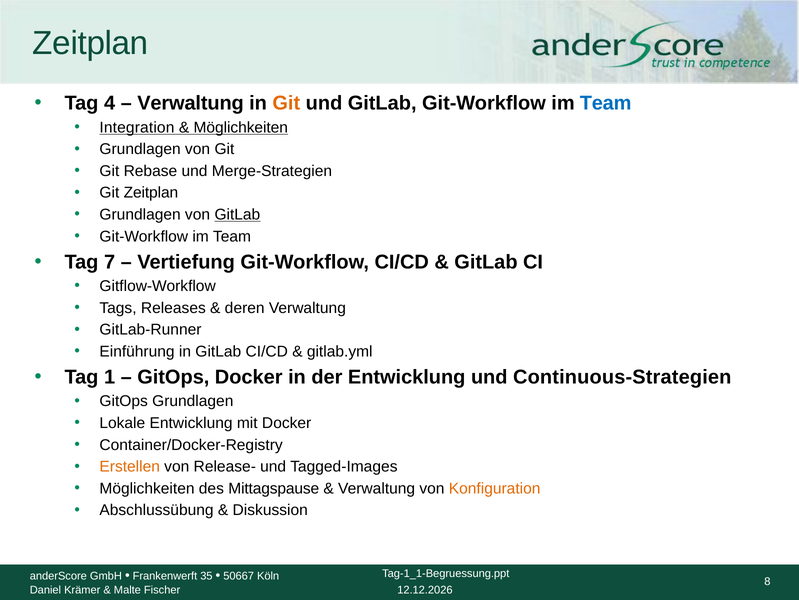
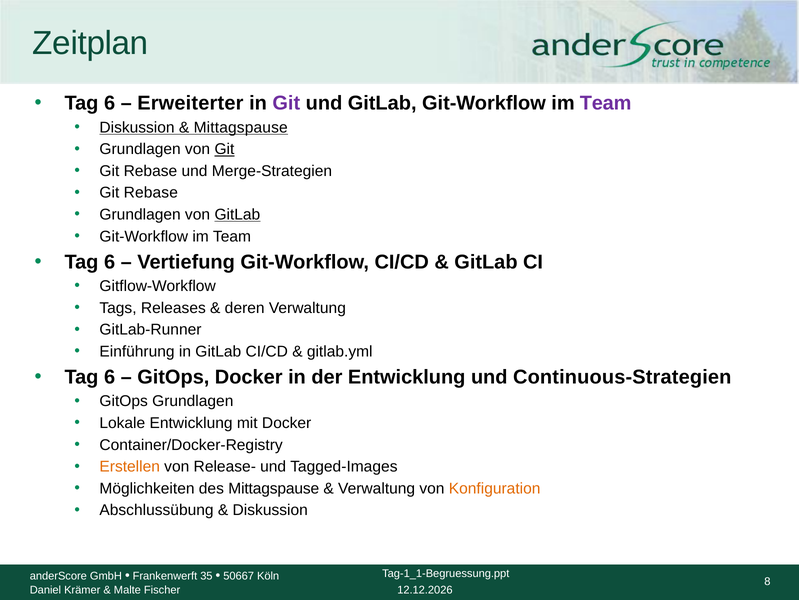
4: 4 -> 6 (110, 103)
Verwaltung: Verwaltung -> Erweiterter (190, 103)
Git colour: orange -> purple (286, 103)
Team colour: blue -> purple (606, 103)
Integration: Integration -> Diskussion (137, 127)
Möglichkeiten: Möglichkeiten -> Mittagspause (241, 127)
Git underline: none -> present (224, 149)
Zeitplan: Zeitplan -> Rebase (151, 193)
7: 7 -> 6 (110, 262)
1: 1 -> 6 (110, 377)
